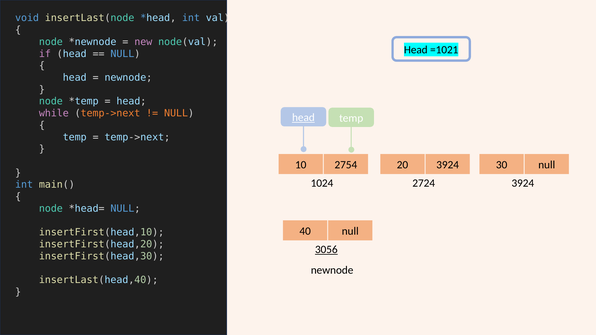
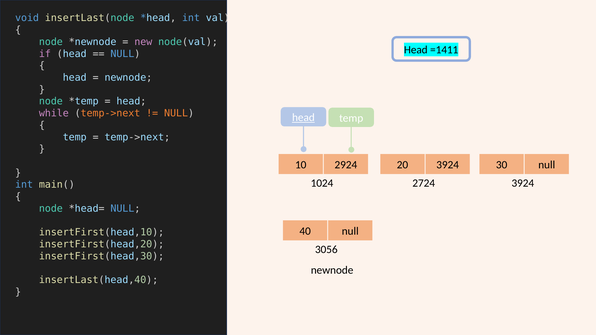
=1021: =1021 -> =1411 (444, 50)
2754: 2754 -> 2924 (346, 165)
3056 underline: present -> none (326, 250)
